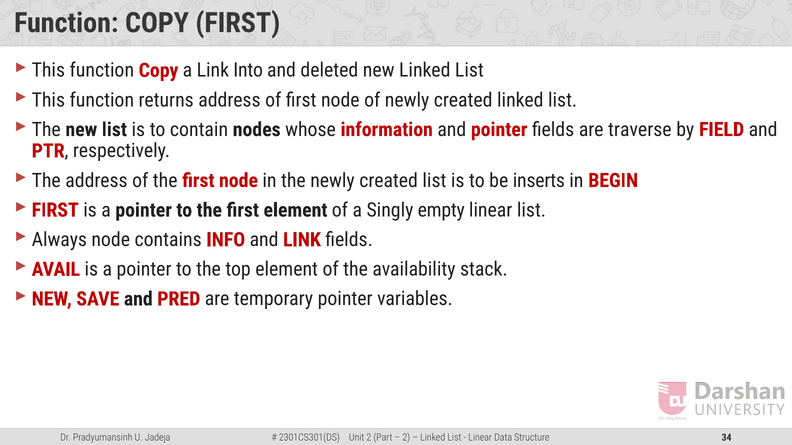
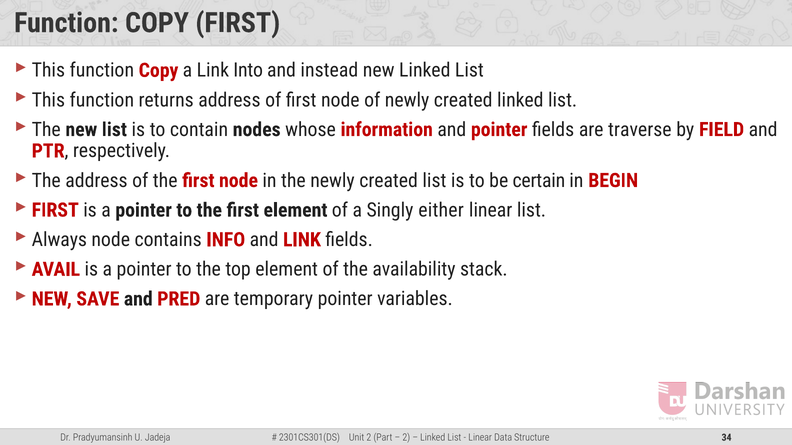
deleted: deleted -> instead (329, 70)
inserts: inserts -> certain (539, 181)
empty: empty -> either (441, 210)
